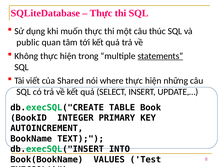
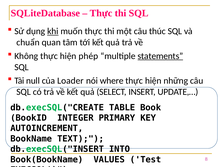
khi underline: none -> present (53, 31)
public: public -> chuẩn (28, 42)
trong: trong -> phép (88, 56)
viết: viết -> null (33, 81)
Shared: Shared -> Loader (70, 81)
